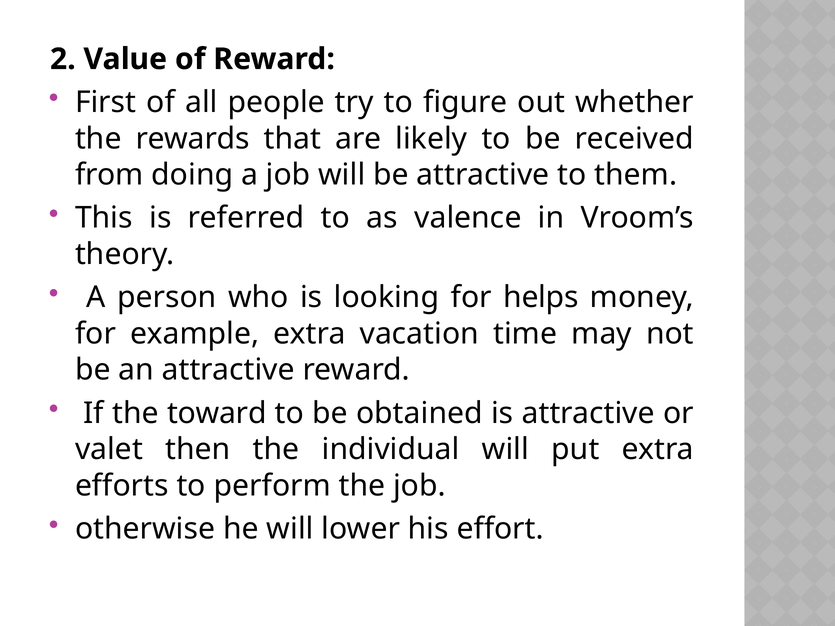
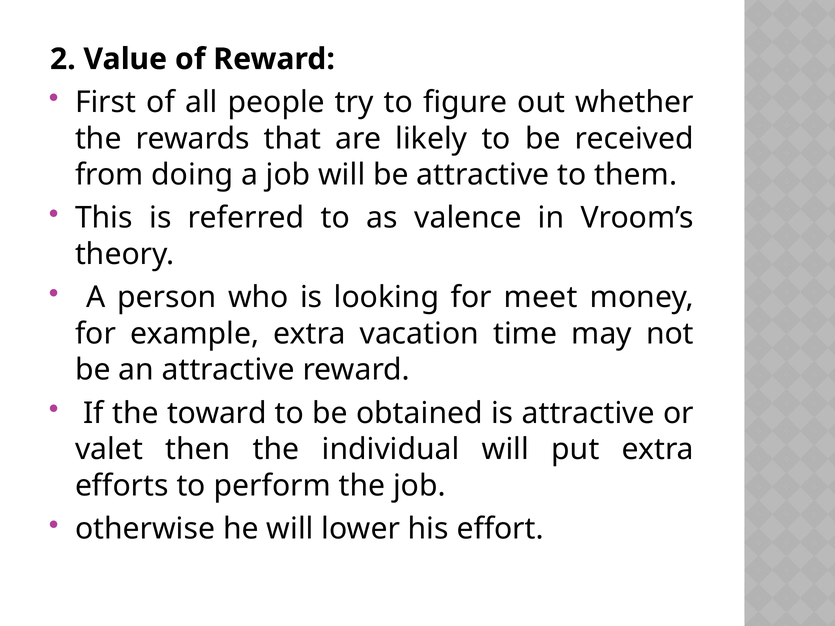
helps: helps -> meet (541, 298)
